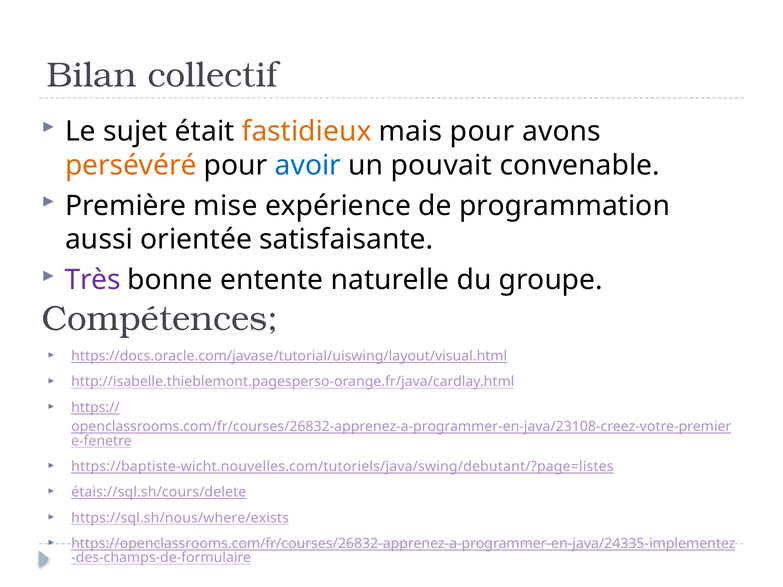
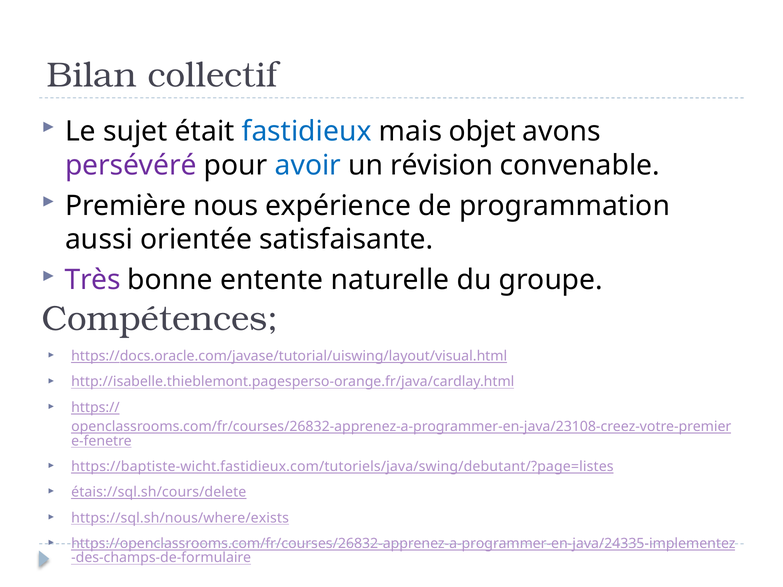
fastidieux colour: orange -> blue (307, 131)
mais pour: pour -> objet (482, 131)
persévéré colour: orange -> purple (131, 165)
pouvait: pouvait -> révision (442, 165)
mise: mise -> nous (226, 206)
https://baptiste-wicht.nouvelles.com/tutoriels/java/swing/debutant/?page=listes: https://baptiste-wicht.nouvelles.com/tutoriels/java/swing/debutant/?page=listes -> https://baptiste-wicht.fastidieux.com/tutoriels/java/swing/debutant/?page=listes (342, 467)
